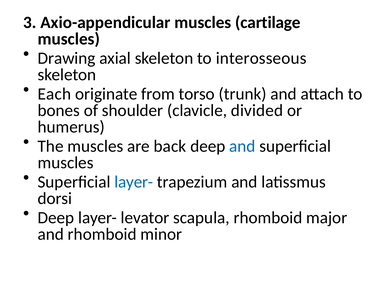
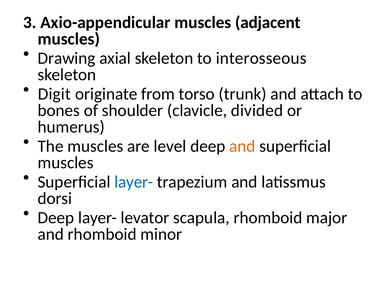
cartilage: cartilage -> adjacent (268, 22)
Each: Each -> Digit (54, 94)
back: back -> level (170, 146)
and colour: blue -> orange (242, 146)
